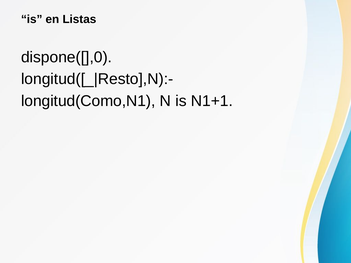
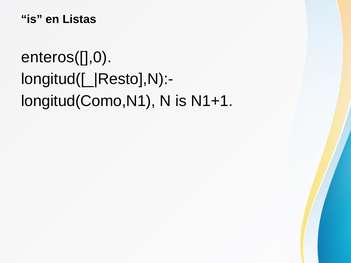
dispone([],0: dispone([],0 -> enteros([],0 (66, 57)
